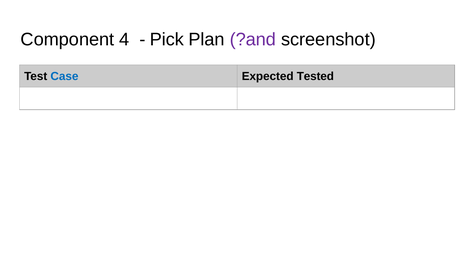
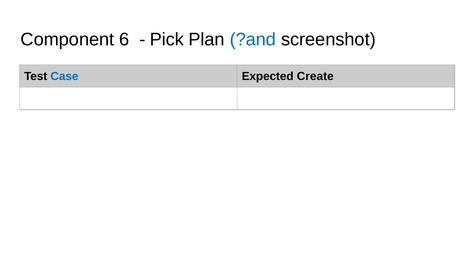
4: 4 -> 6 (124, 40)
?and colour: purple -> blue (253, 40)
Tested: Tested -> Create (315, 76)
